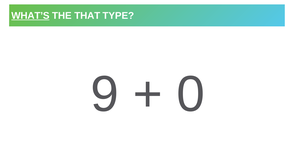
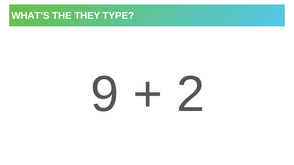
WHAT’S underline: present -> none (30, 16)
THAT: THAT -> THEY (87, 16)
0: 0 -> 2 (191, 95)
